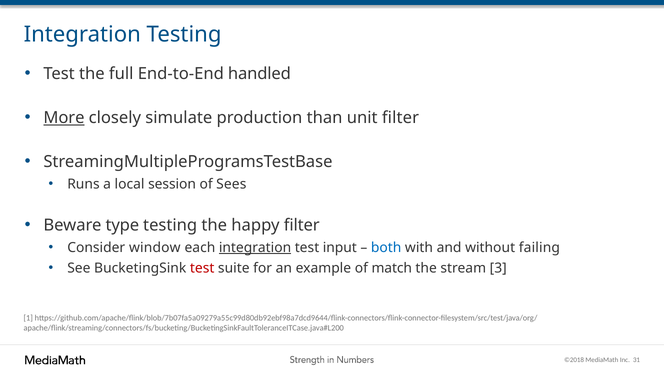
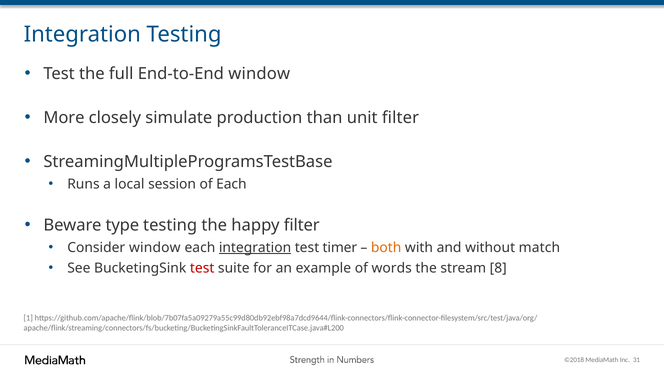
End-to-End handled: handled -> window (259, 73)
More underline: present -> none (64, 117)
of Sees: Sees -> Each (231, 184)
input: input -> timer (340, 247)
both colour: blue -> orange (386, 247)
failing: failing -> match (539, 247)
match: match -> words (392, 268)
3: 3 -> 8 (498, 268)
